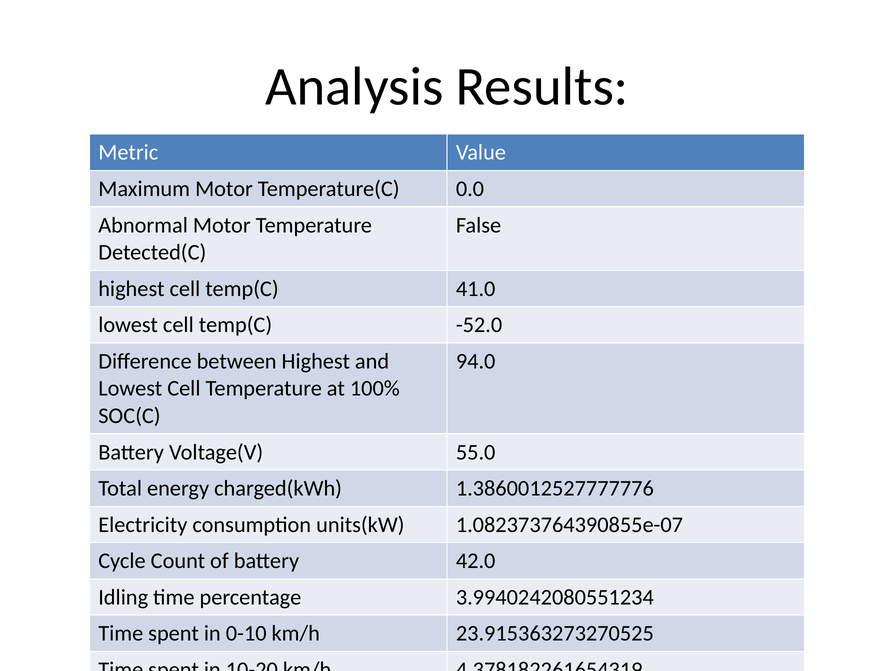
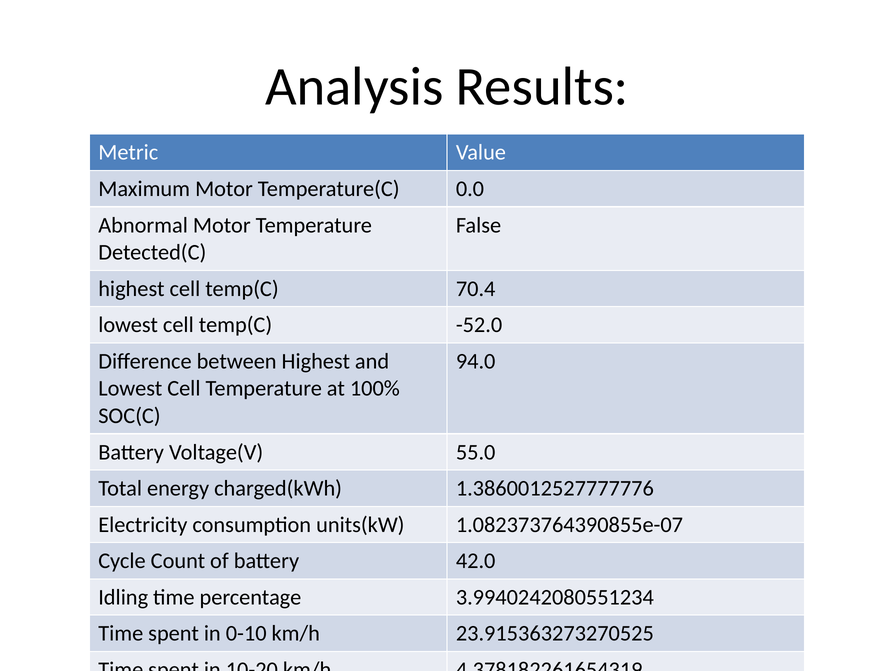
41.0: 41.0 -> 70.4 (476, 289)
